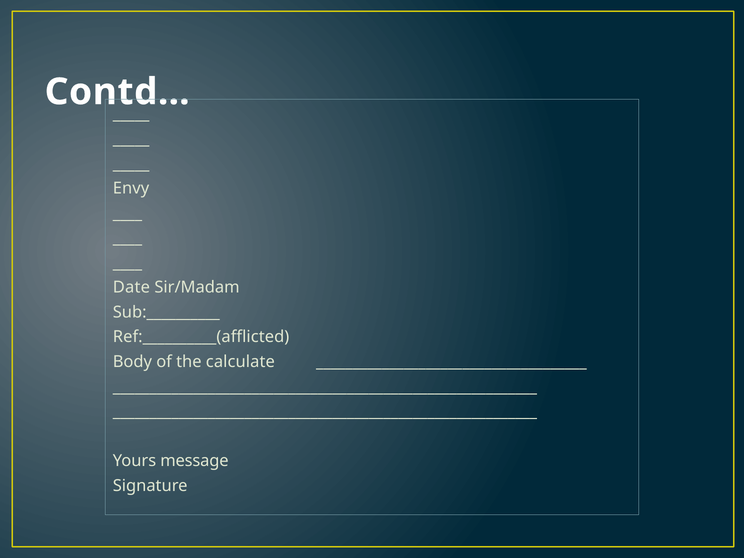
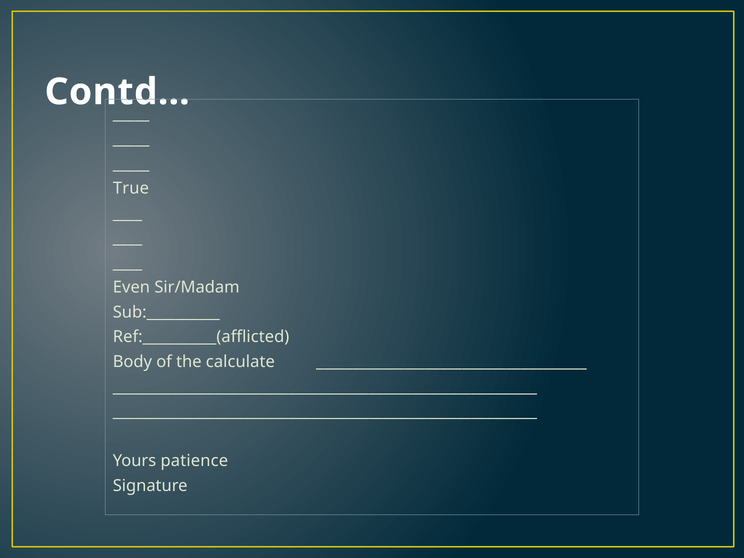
Envy: Envy -> True (131, 188)
Date: Date -> Even (131, 287)
message: message -> patience (194, 461)
